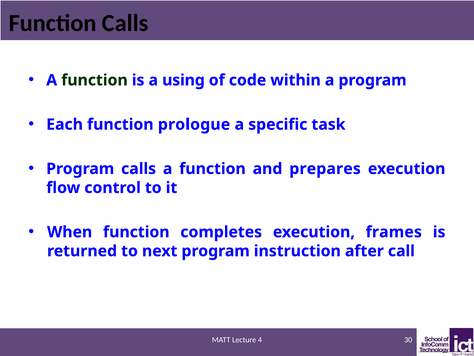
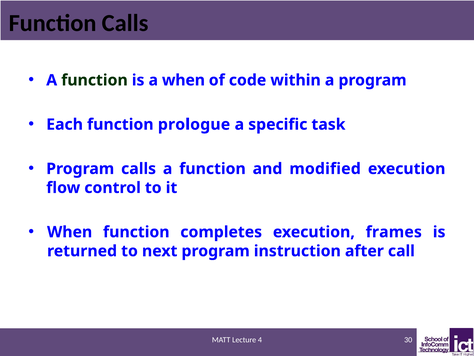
a using: using -> when (183, 80)
prepares: prepares -> modified (325, 169)
